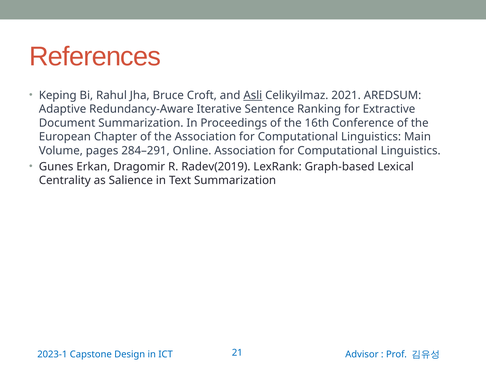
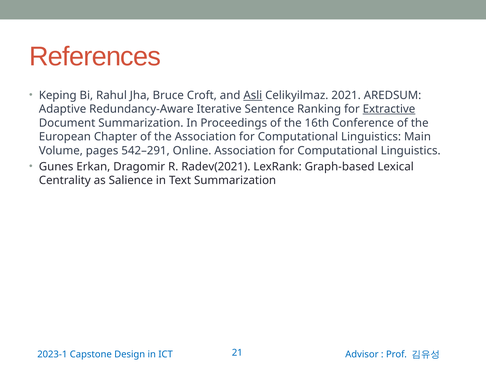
Extractive underline: none -> present (389, 109)
284–291: 284–291 -> 542–291 (146, 150)
Radev(2019: Radev(2019 -> Radev(2021 (216, 166)
